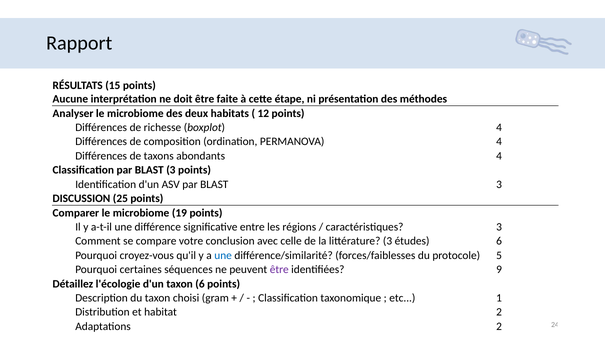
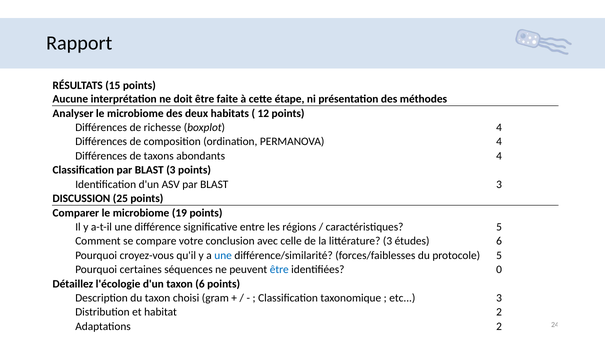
caractéristiques 3: 3 -> 5 (499, 227)
être colour: purple -> blue (279, 270)
9: 9 -> 0 (499, 270)
etc 1: 1 -> 3 (499, 298)
